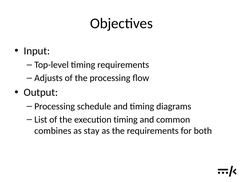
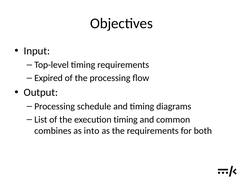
Adjusts: Adjusts -> Expired (49, 78)
stay: stay -> into (92, 131)
